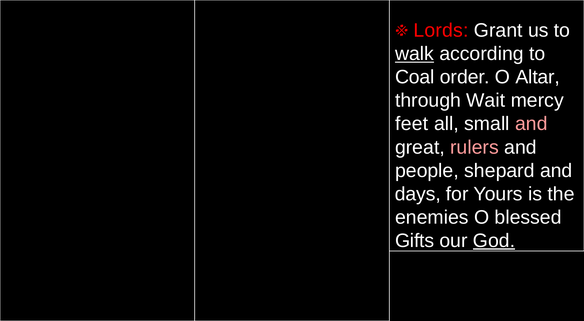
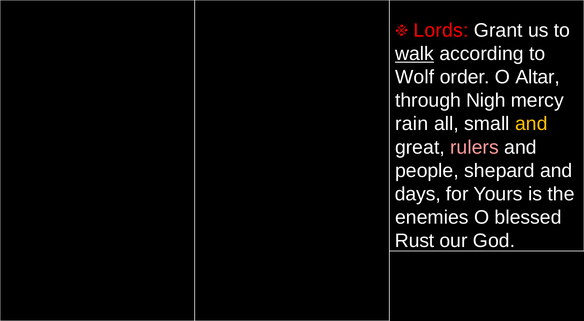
Coal: Coal -> Wolf (415, 77)
Wait: Wait -> Nigh (486, 101)
feet: feet -> rain (412, 124)
and colour: pink -> yellow (531, 124)
Gifts: Gifts -> Rust (415, 241)
God underline: present -> none (494, 241)
